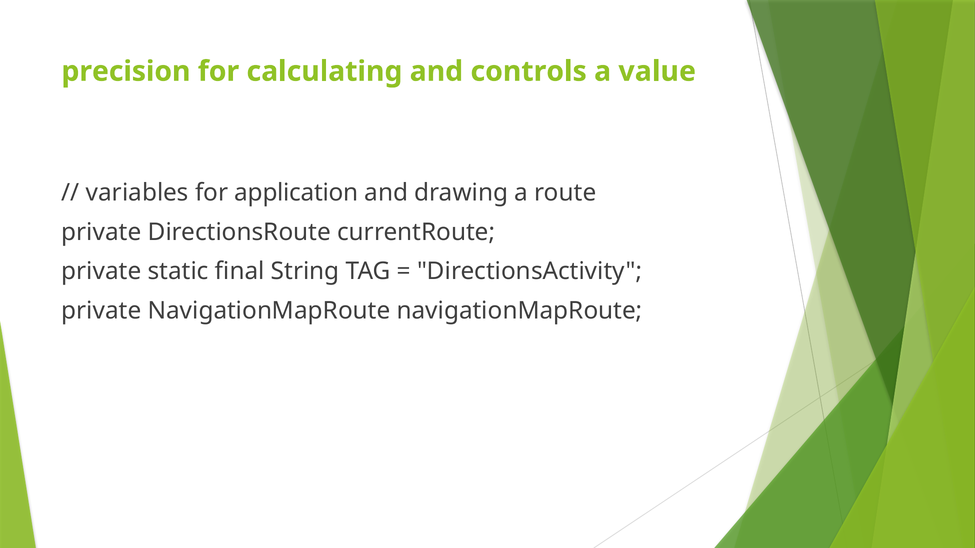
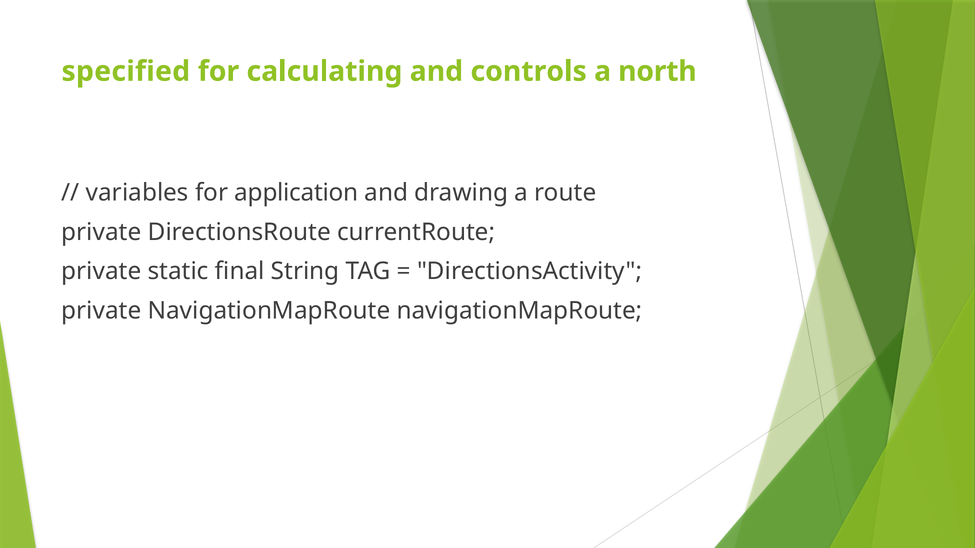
precision: precision -> specified (126, 71)
value: value -> north (657, 71)
